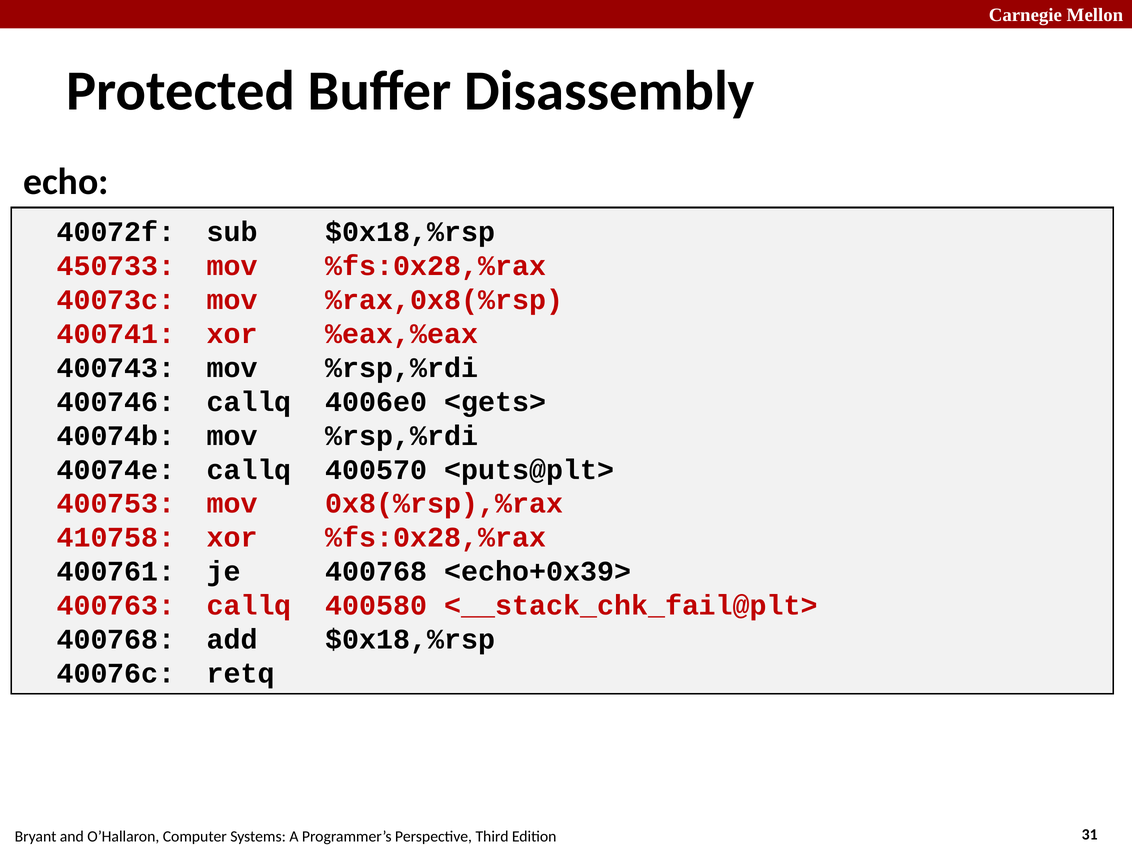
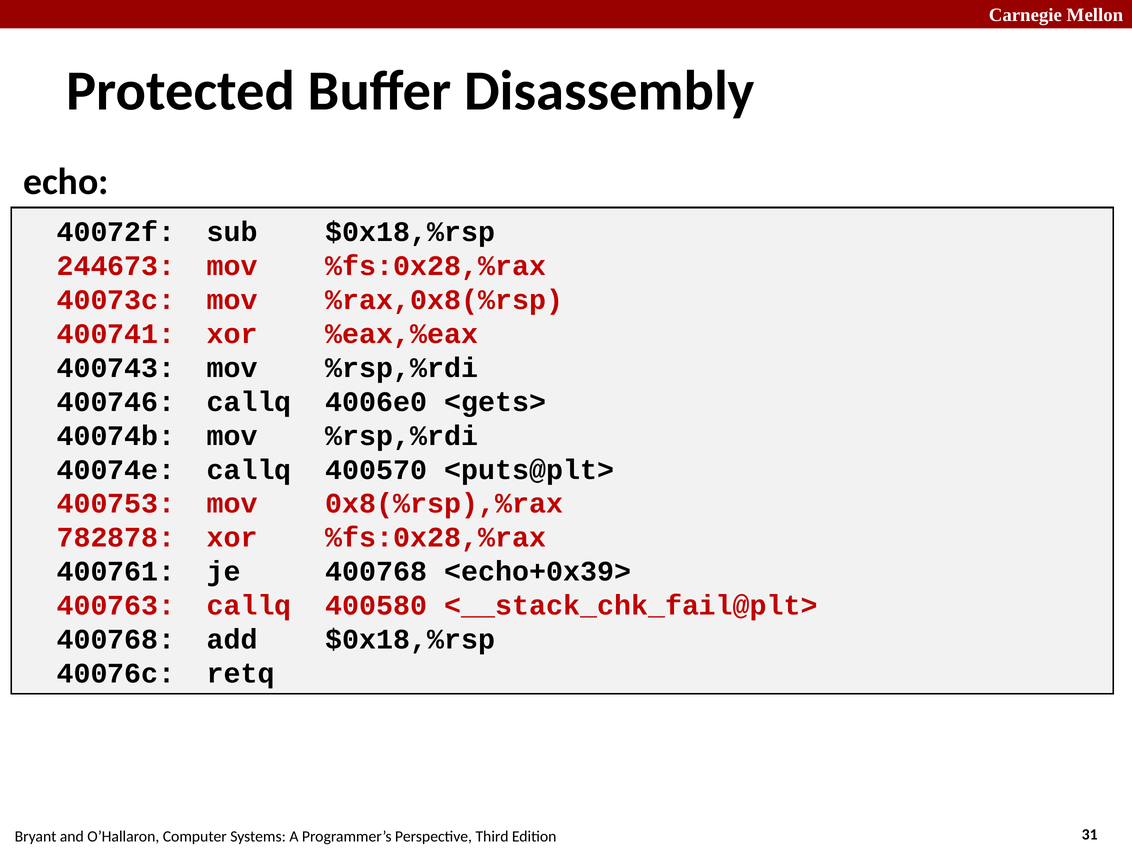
450733: 450733 -> 244673 (116, 266)
410758: 410758 -> 782878 (116, 538)
